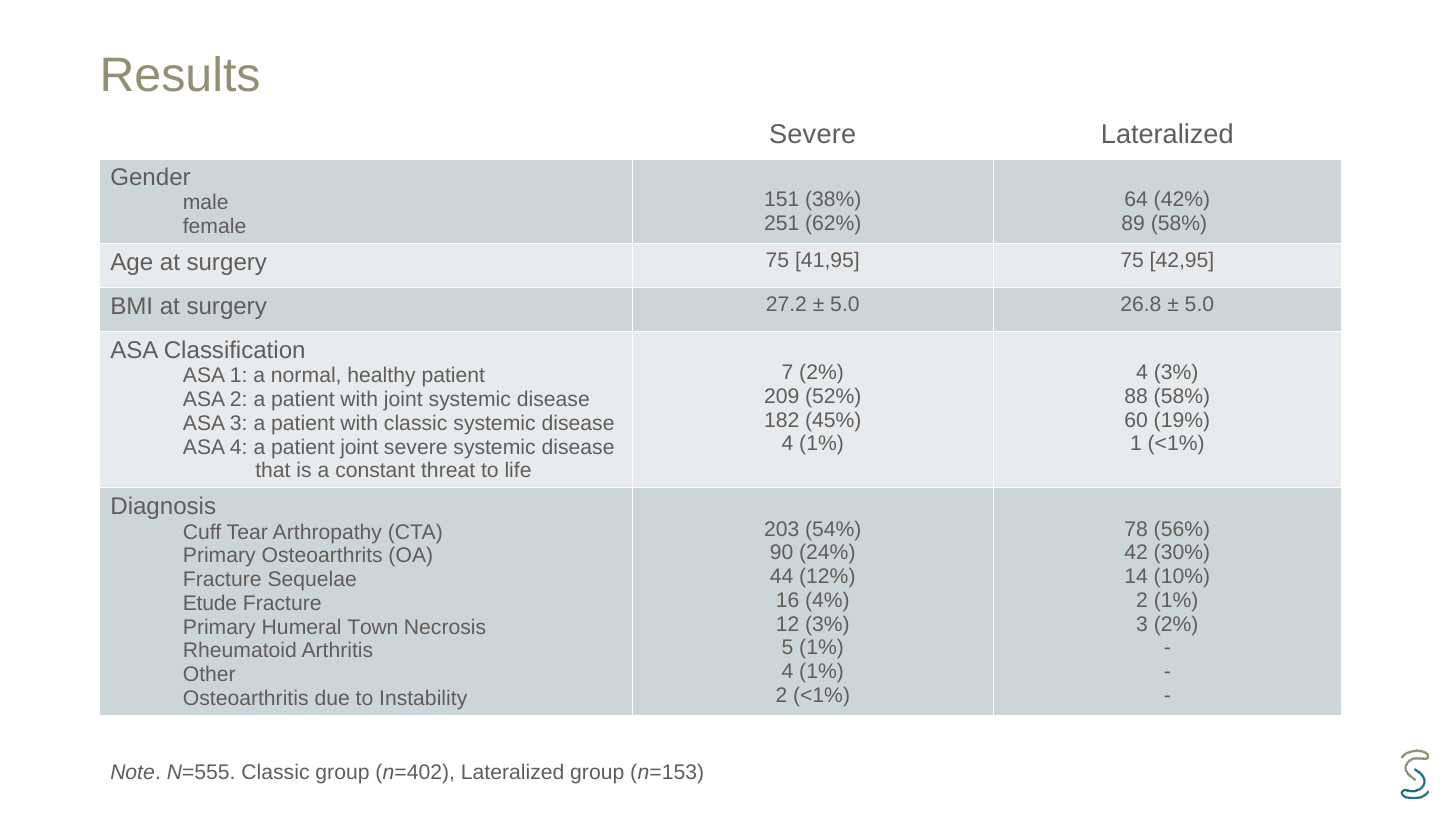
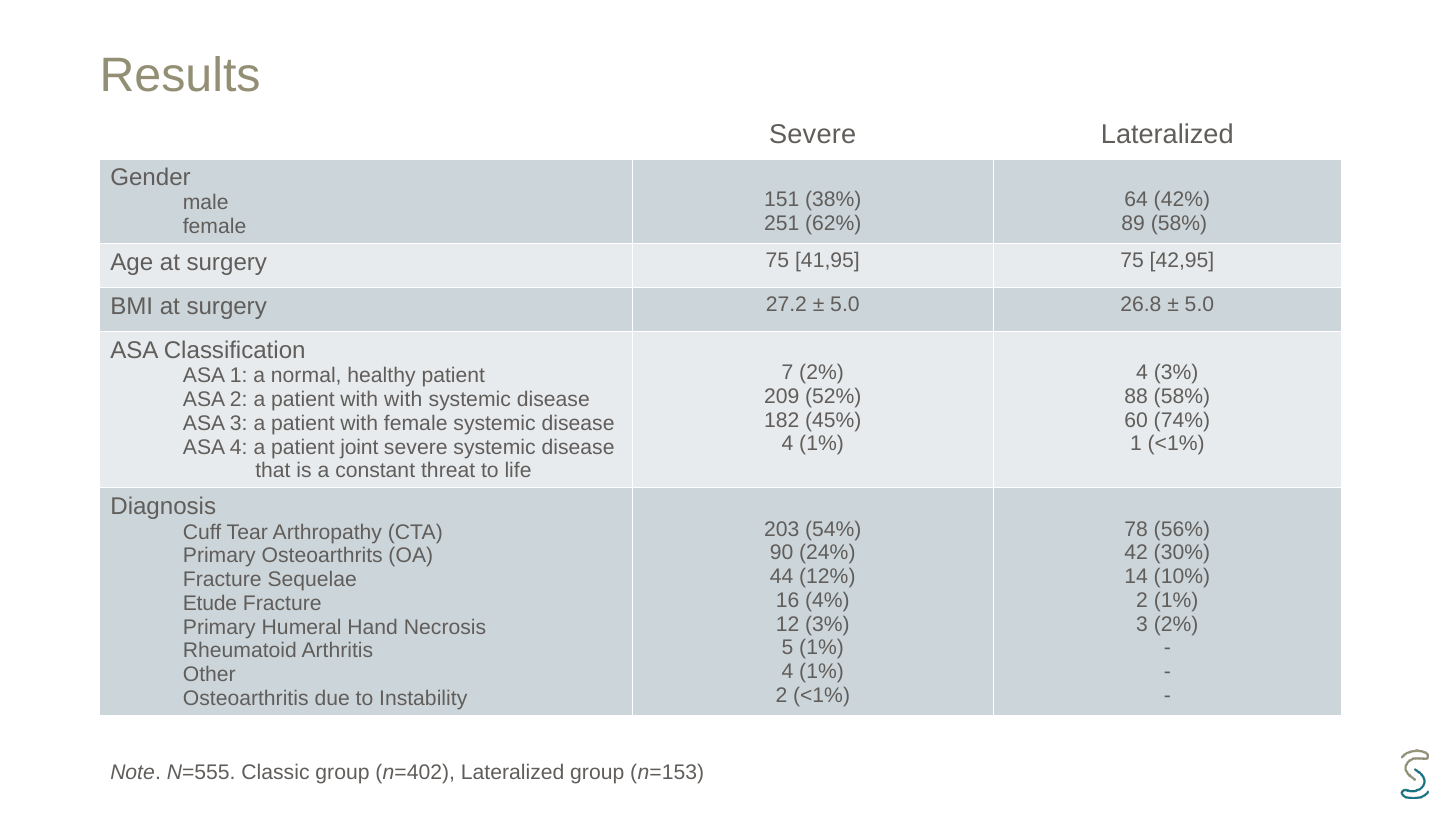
with joint: joint -> with (403, 400)
19%: 19% -> 74% (1182, 420)
with classic: classic -> female (416, 423)
Town: Town -> Hand (373, 627)
